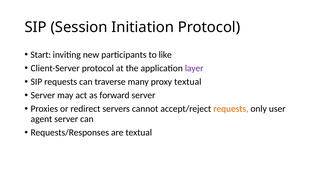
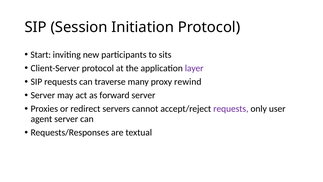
like: like -> sits (165, 55)
proxy textual: textual -> rewind (188, 82)
requests colour: orange -> purple (231, 109)
